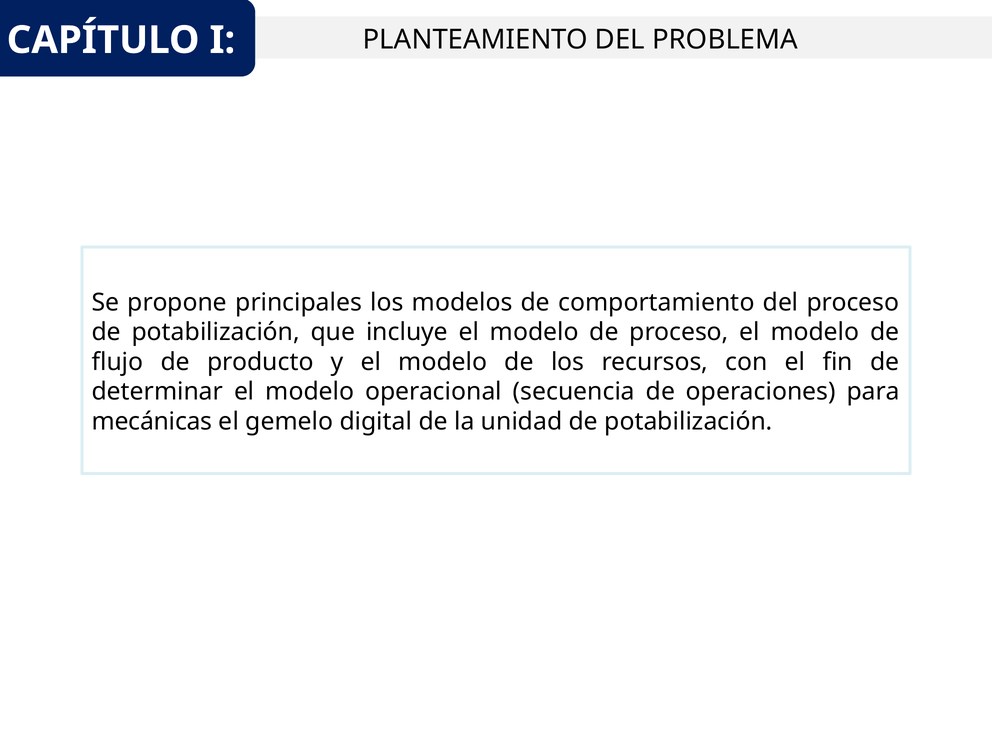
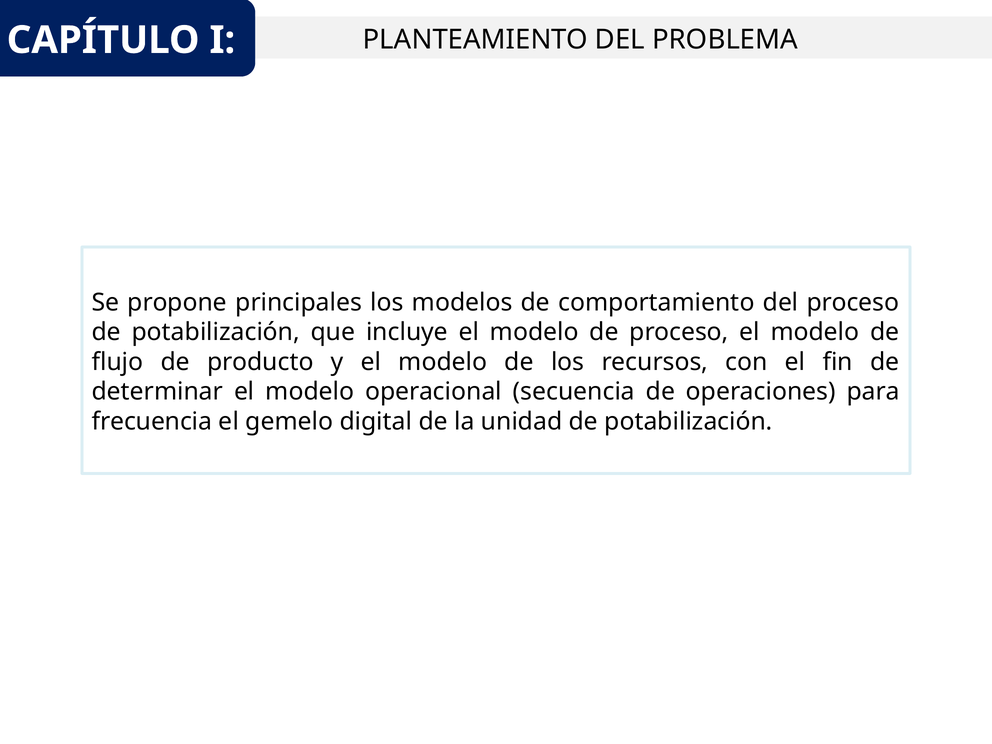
mecánicas: mecánicas -> frecuencia (152, 422)
